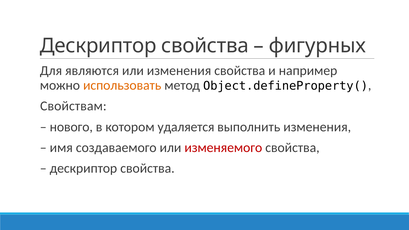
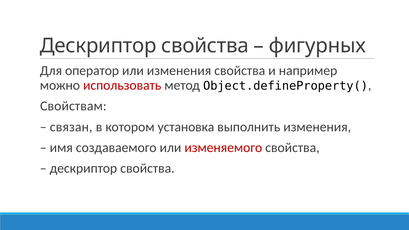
являются: являются -> оператор (92, 71)
использовать colour: orange -> red (122, 85)
нового: нового -> связан (71, 127)
удаляется: удаляется -> установка (186, 127)
